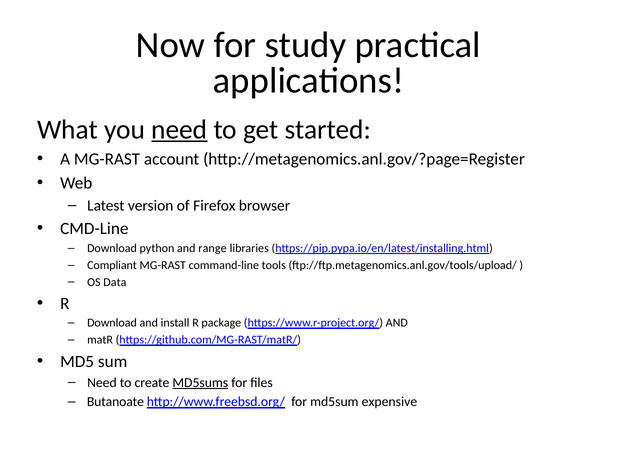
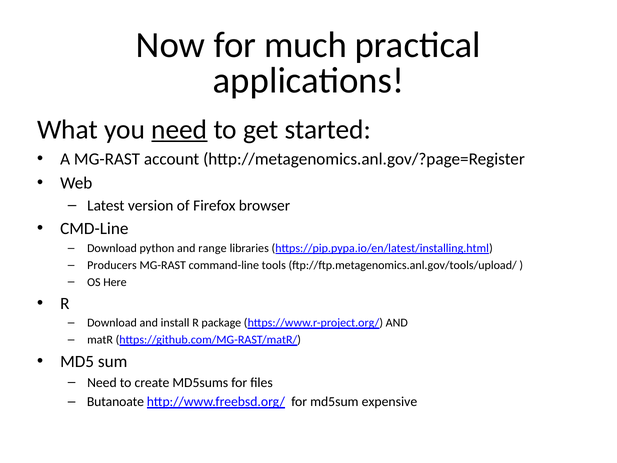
study: study -> much (306, 45)
Compliant: Compliant -> Producers (112, 265)
Data: Data -> Here (115, 282)
MD5sums underline: present -> none (200, 382)
